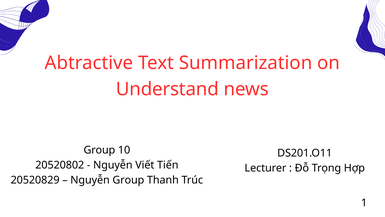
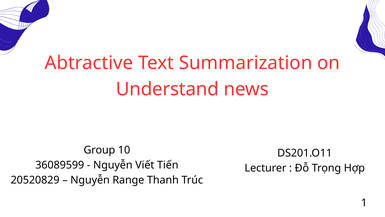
20520802: 20520802 -> 36089599 (60, 165)
Nguyễn Group: Group -> Range (128, 180)
